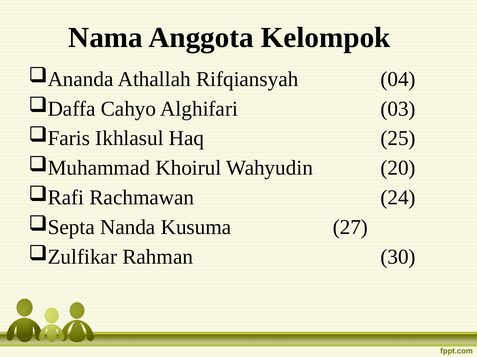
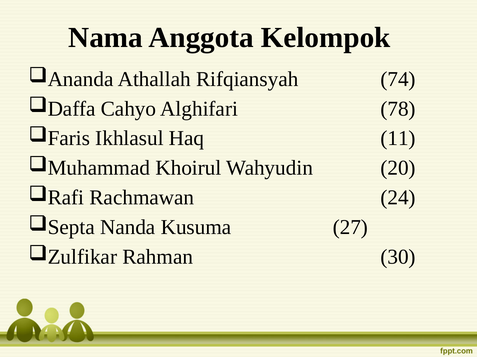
04: 04 -> 74 (398, 79)
03: 03 -> 78 (398, 109)
25: 25 -> 11 (398, 139)
